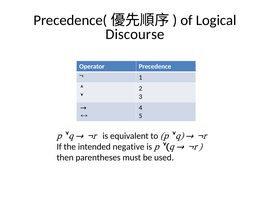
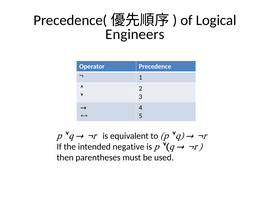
Discourse: Discourse -> Engineers (135, 34)
